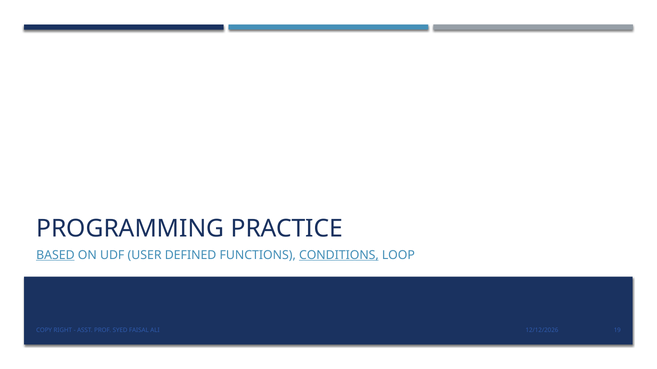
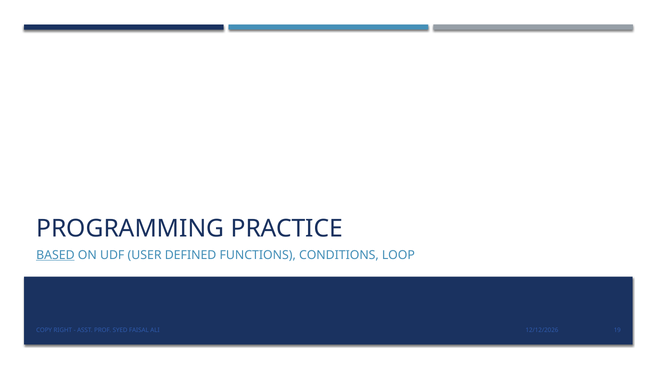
CONDITIONS underline: present -> none (339, 255)
